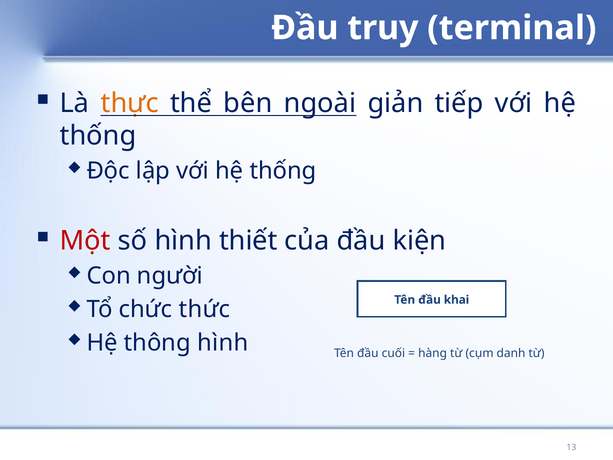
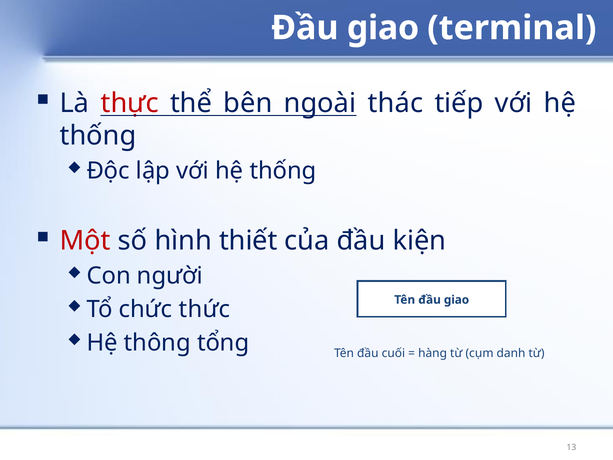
truy: truy -> giao (383, 28)
thực colour: orange -> red (130, 103)
giản: giản -> thác (395, 103)
Tên đầu khai: khai -> giao (456, 300)
thông hình: hình -> tổng (223, 343)
